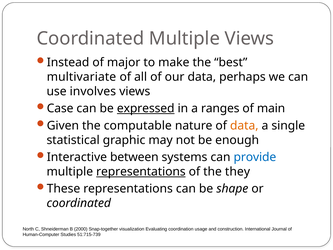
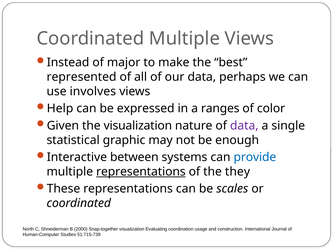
multivariate: multivariate -> represented (81, 77)
Case: Case -> Help (60, 108)
expressed underline: present -> none (146, 108)
main: main -> color (271, 108)
the computable: computable -> visualization (138, 125)
data colour: orange -> purple (244, 125)
shape: shape -> scales (232, 189)
